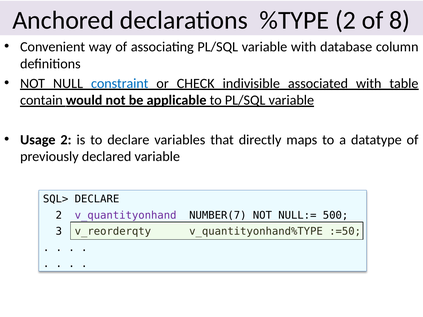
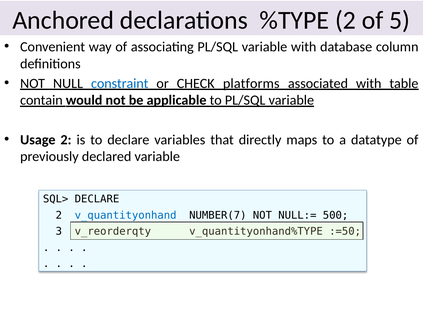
8: 8 -> 5 (400, 20)
indivisible: indivisible -> platforms (251, 83)
v_quantityonhand colour: purple -> blue (126, 215)
